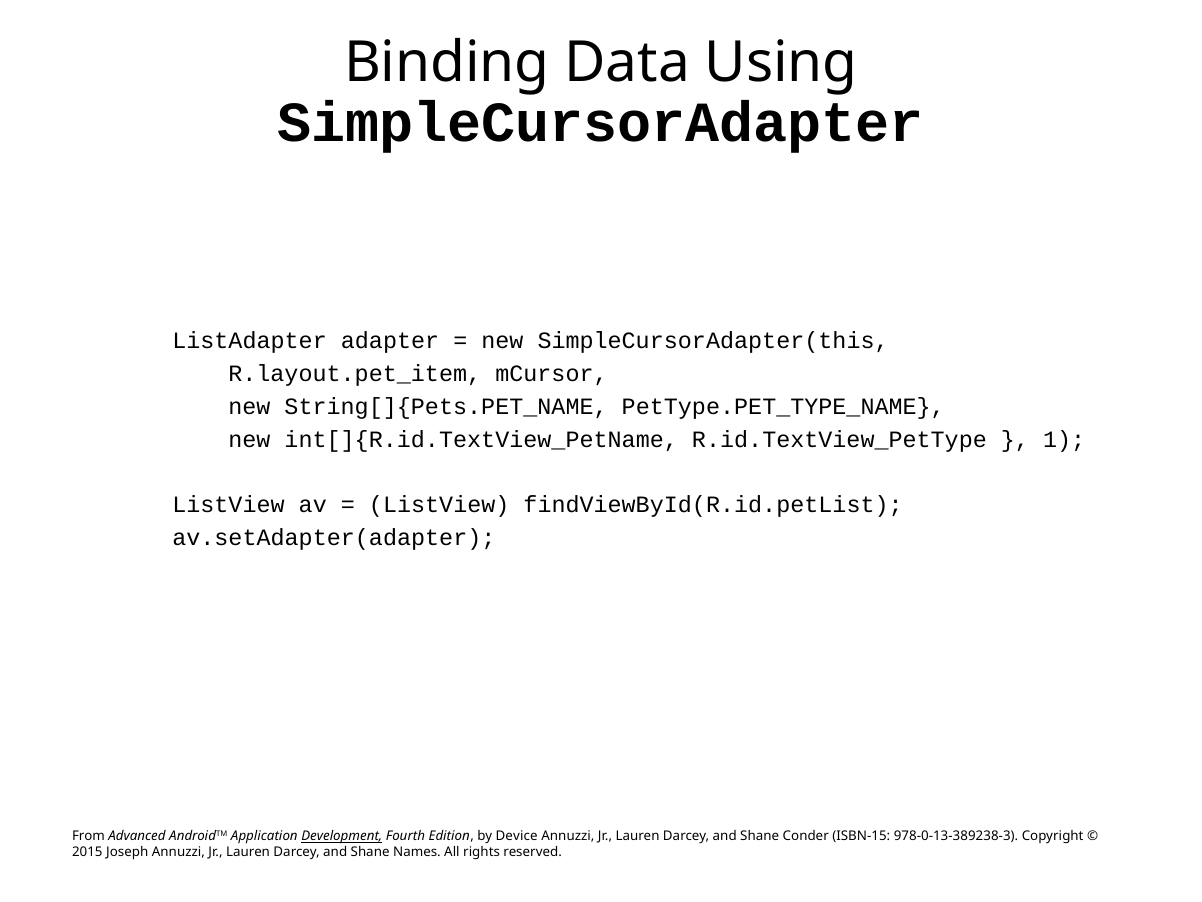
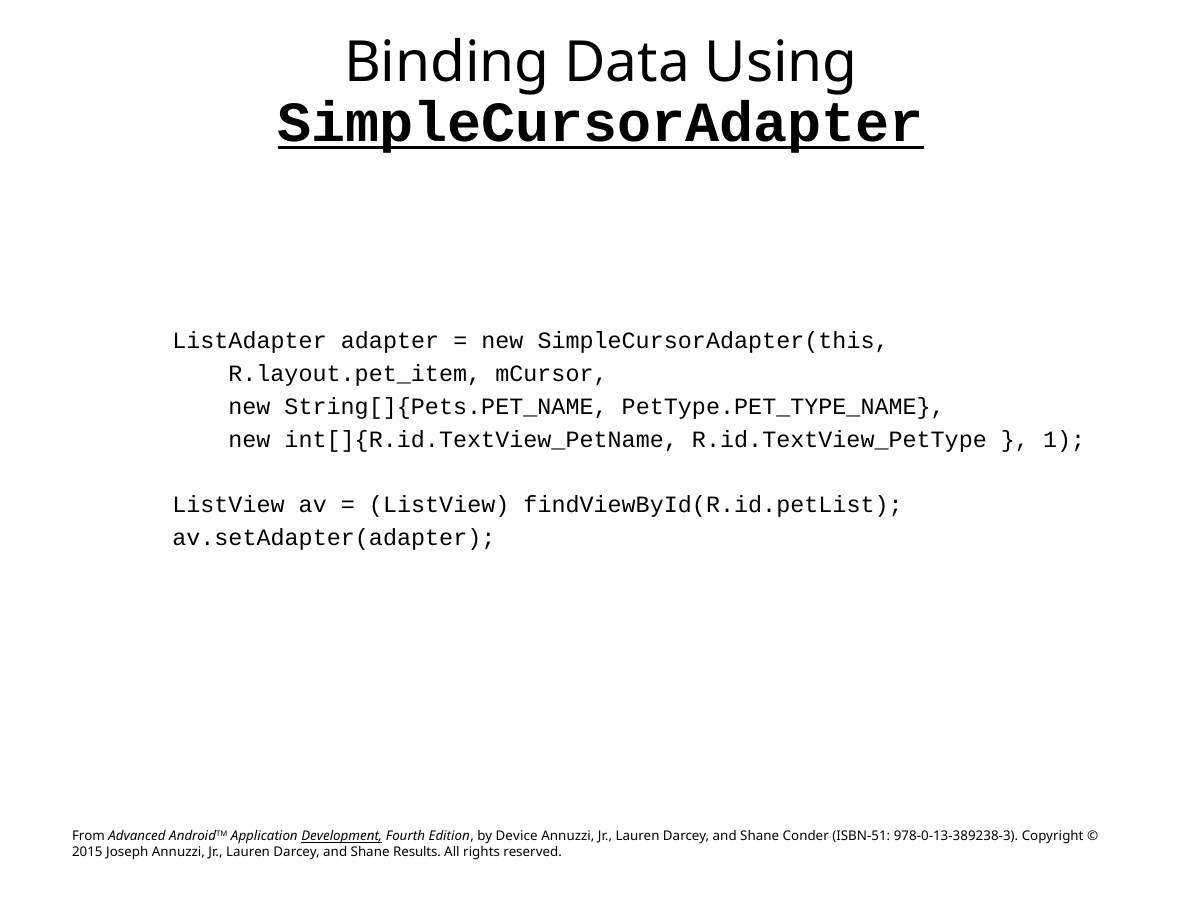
SimpleCursorAdapter underline: none -> present (601, 123)
ISBN-15: ISBN-15 -> ISBN-51 (861, 836)
Names: Names -> Results (417, 852)
